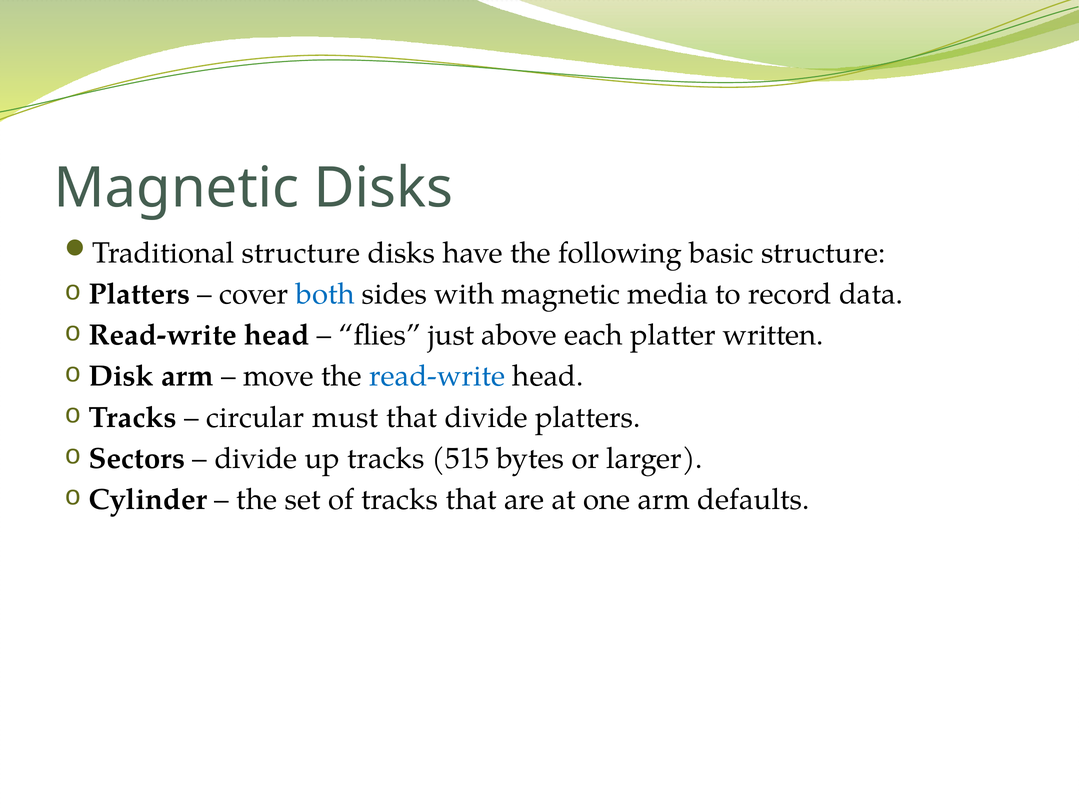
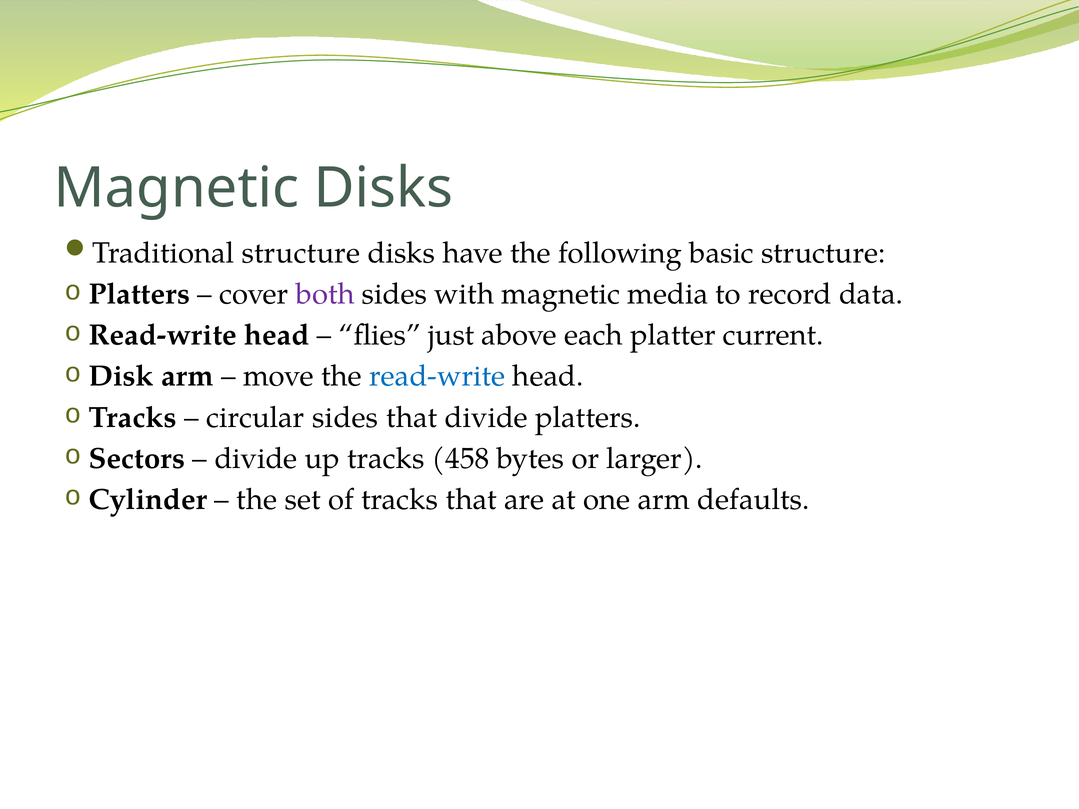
both colour: blue -> purple (325, 294)
written: written -> current (773, 335)
circular must: must -> sides (345, 417)
515: 515 -> 458 (461, 459)
